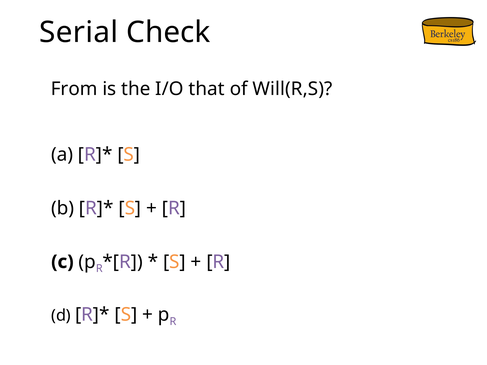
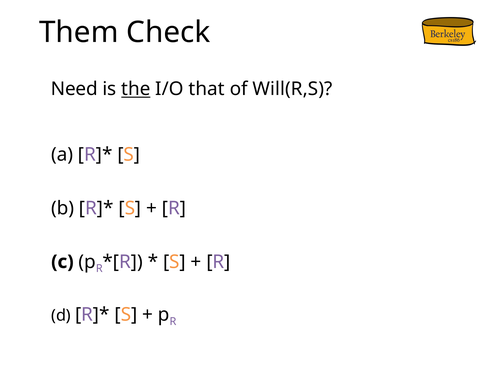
Serial: Serial -> Them (79, 33)
From: From -> Need (74, 89)
the underline: none -> present (136, 89)
